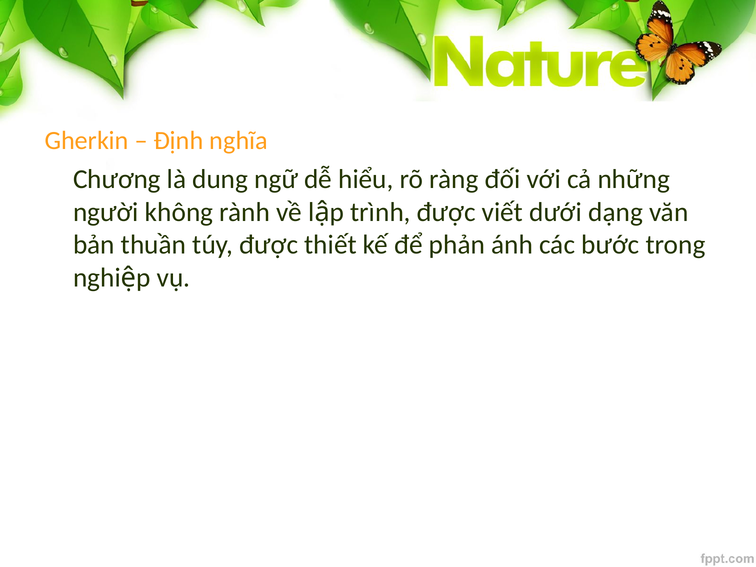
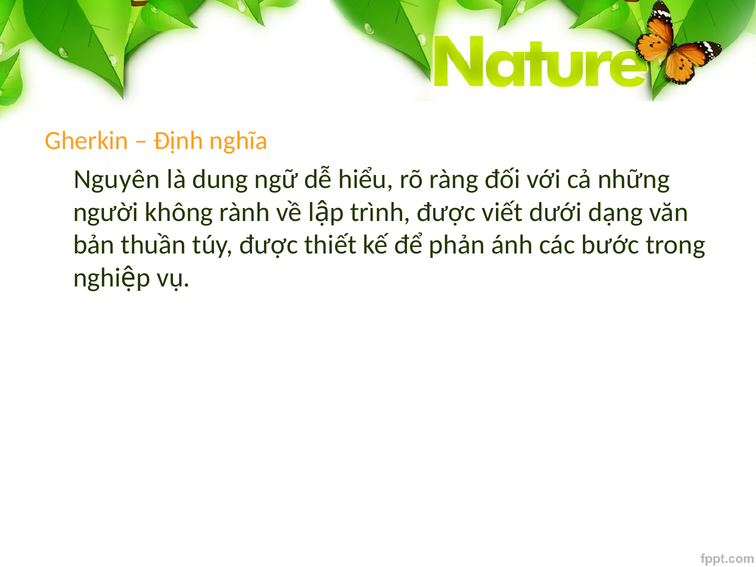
Chương: Chương -> Nguyên (117, 179)
